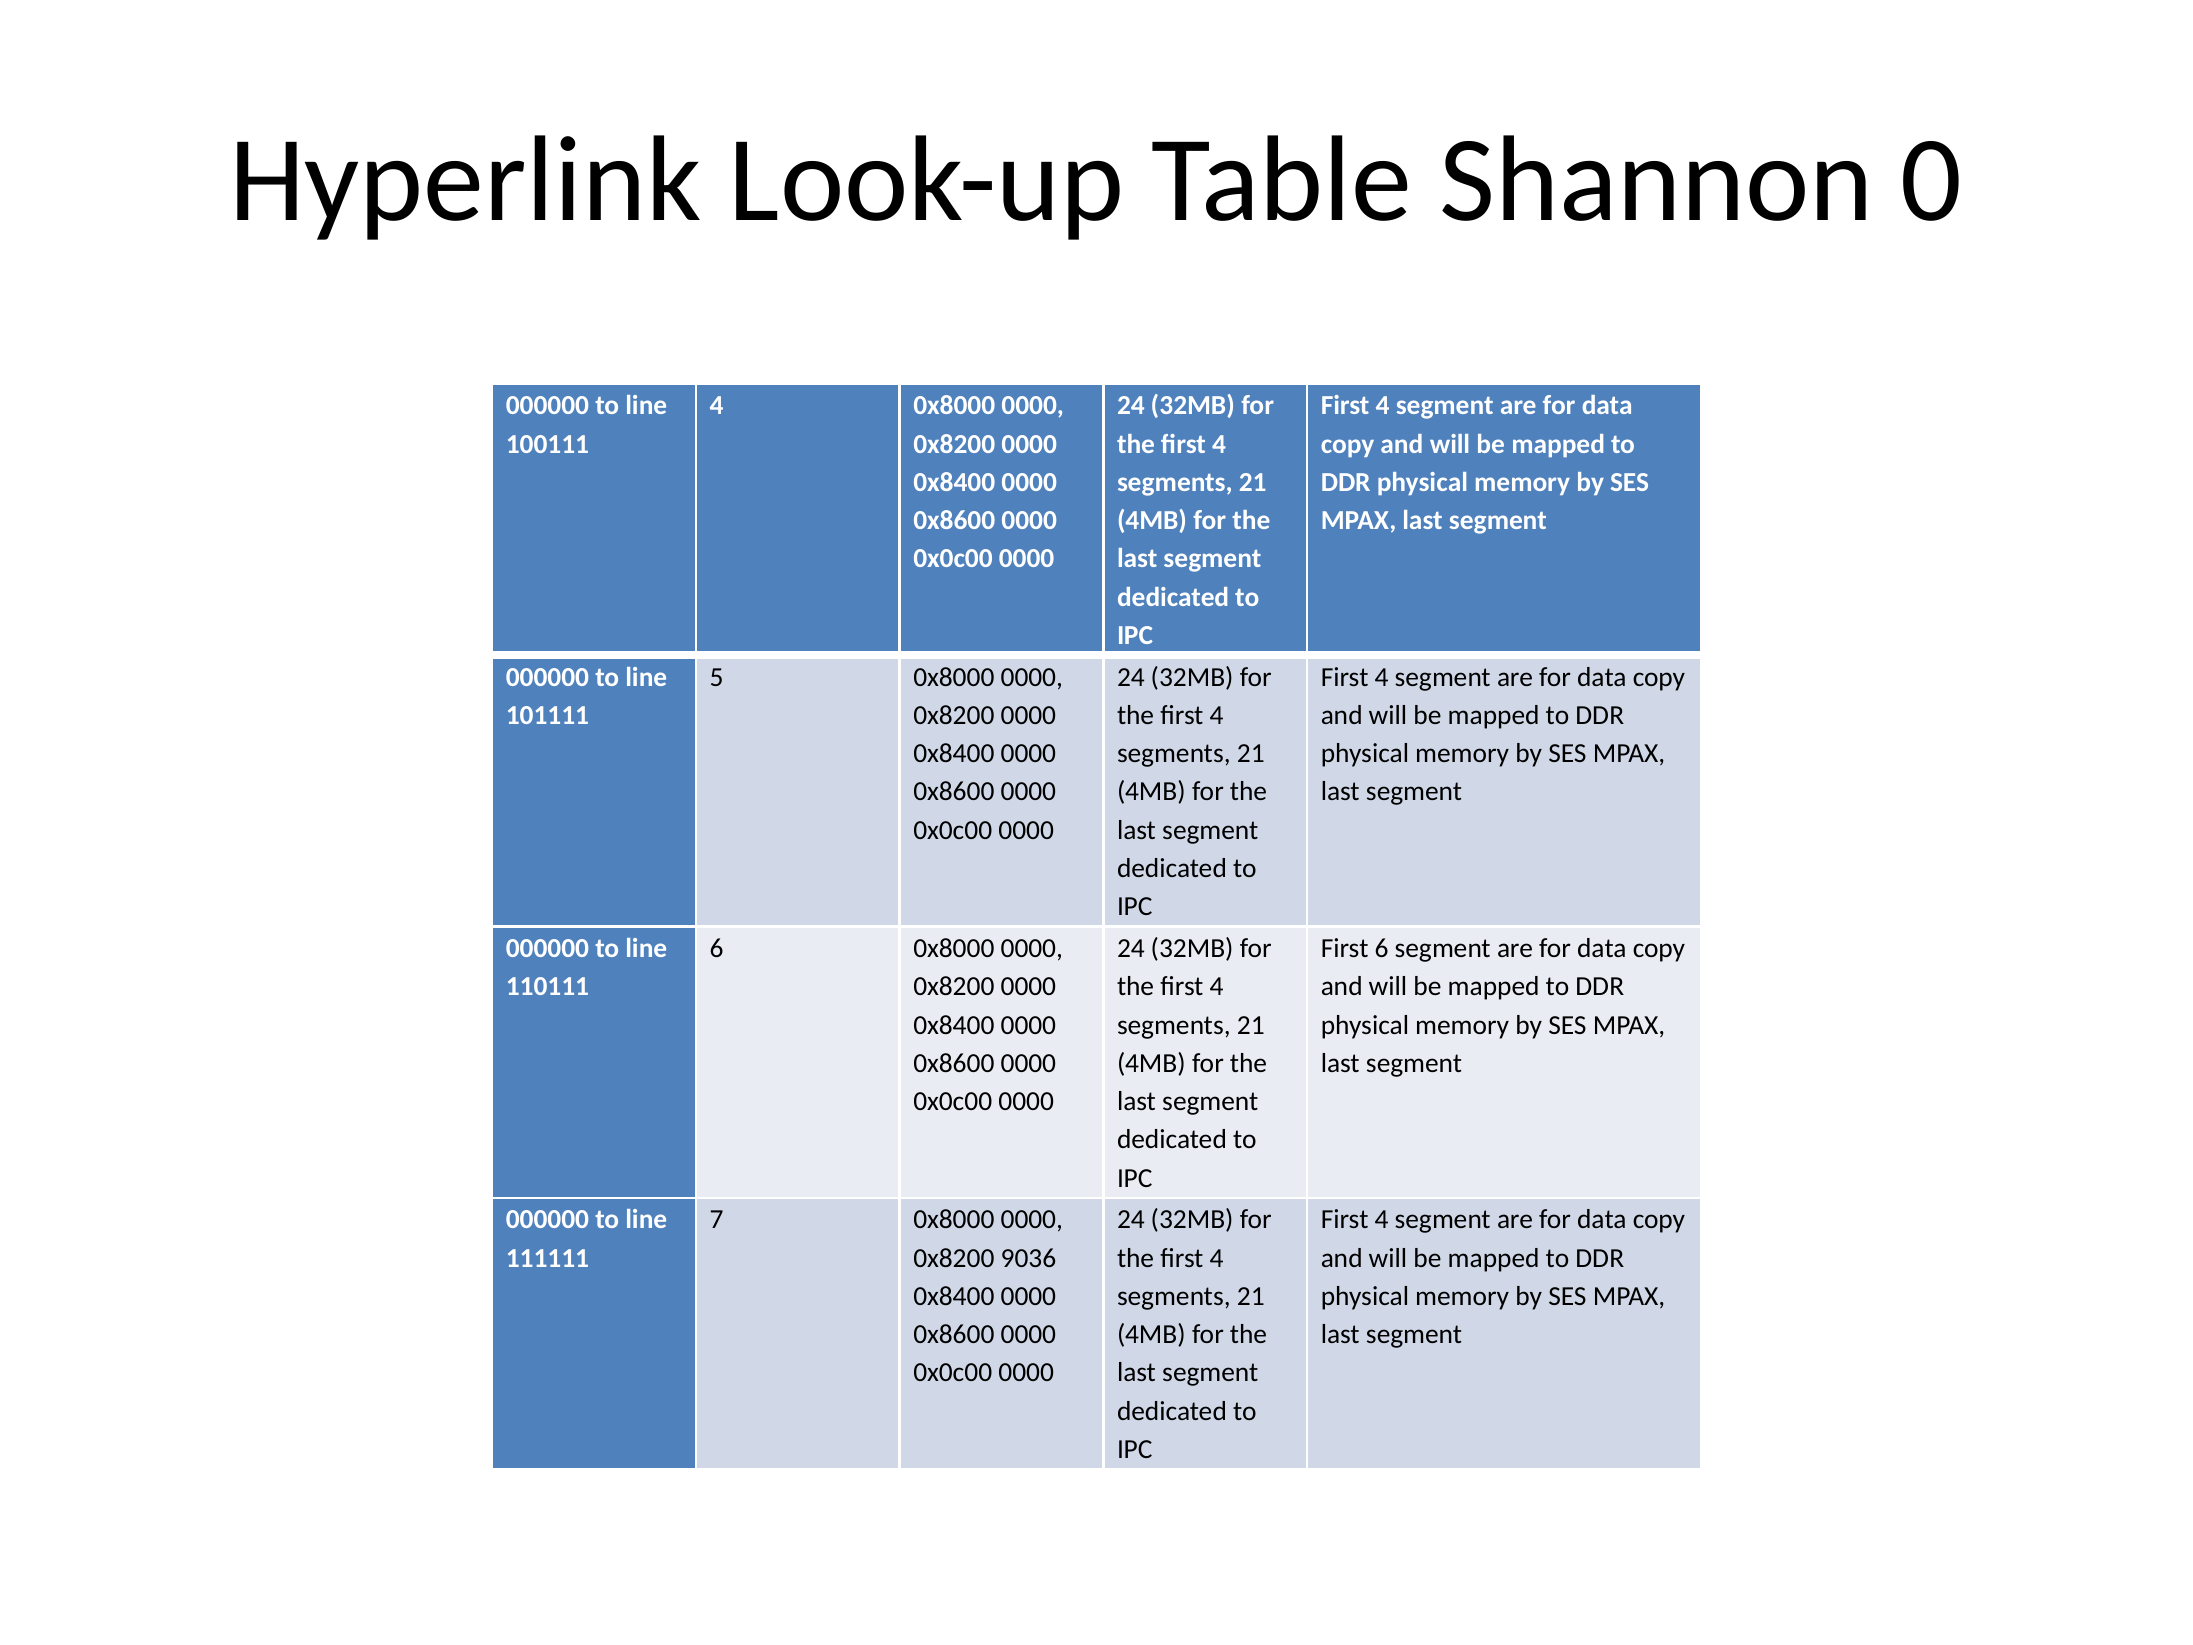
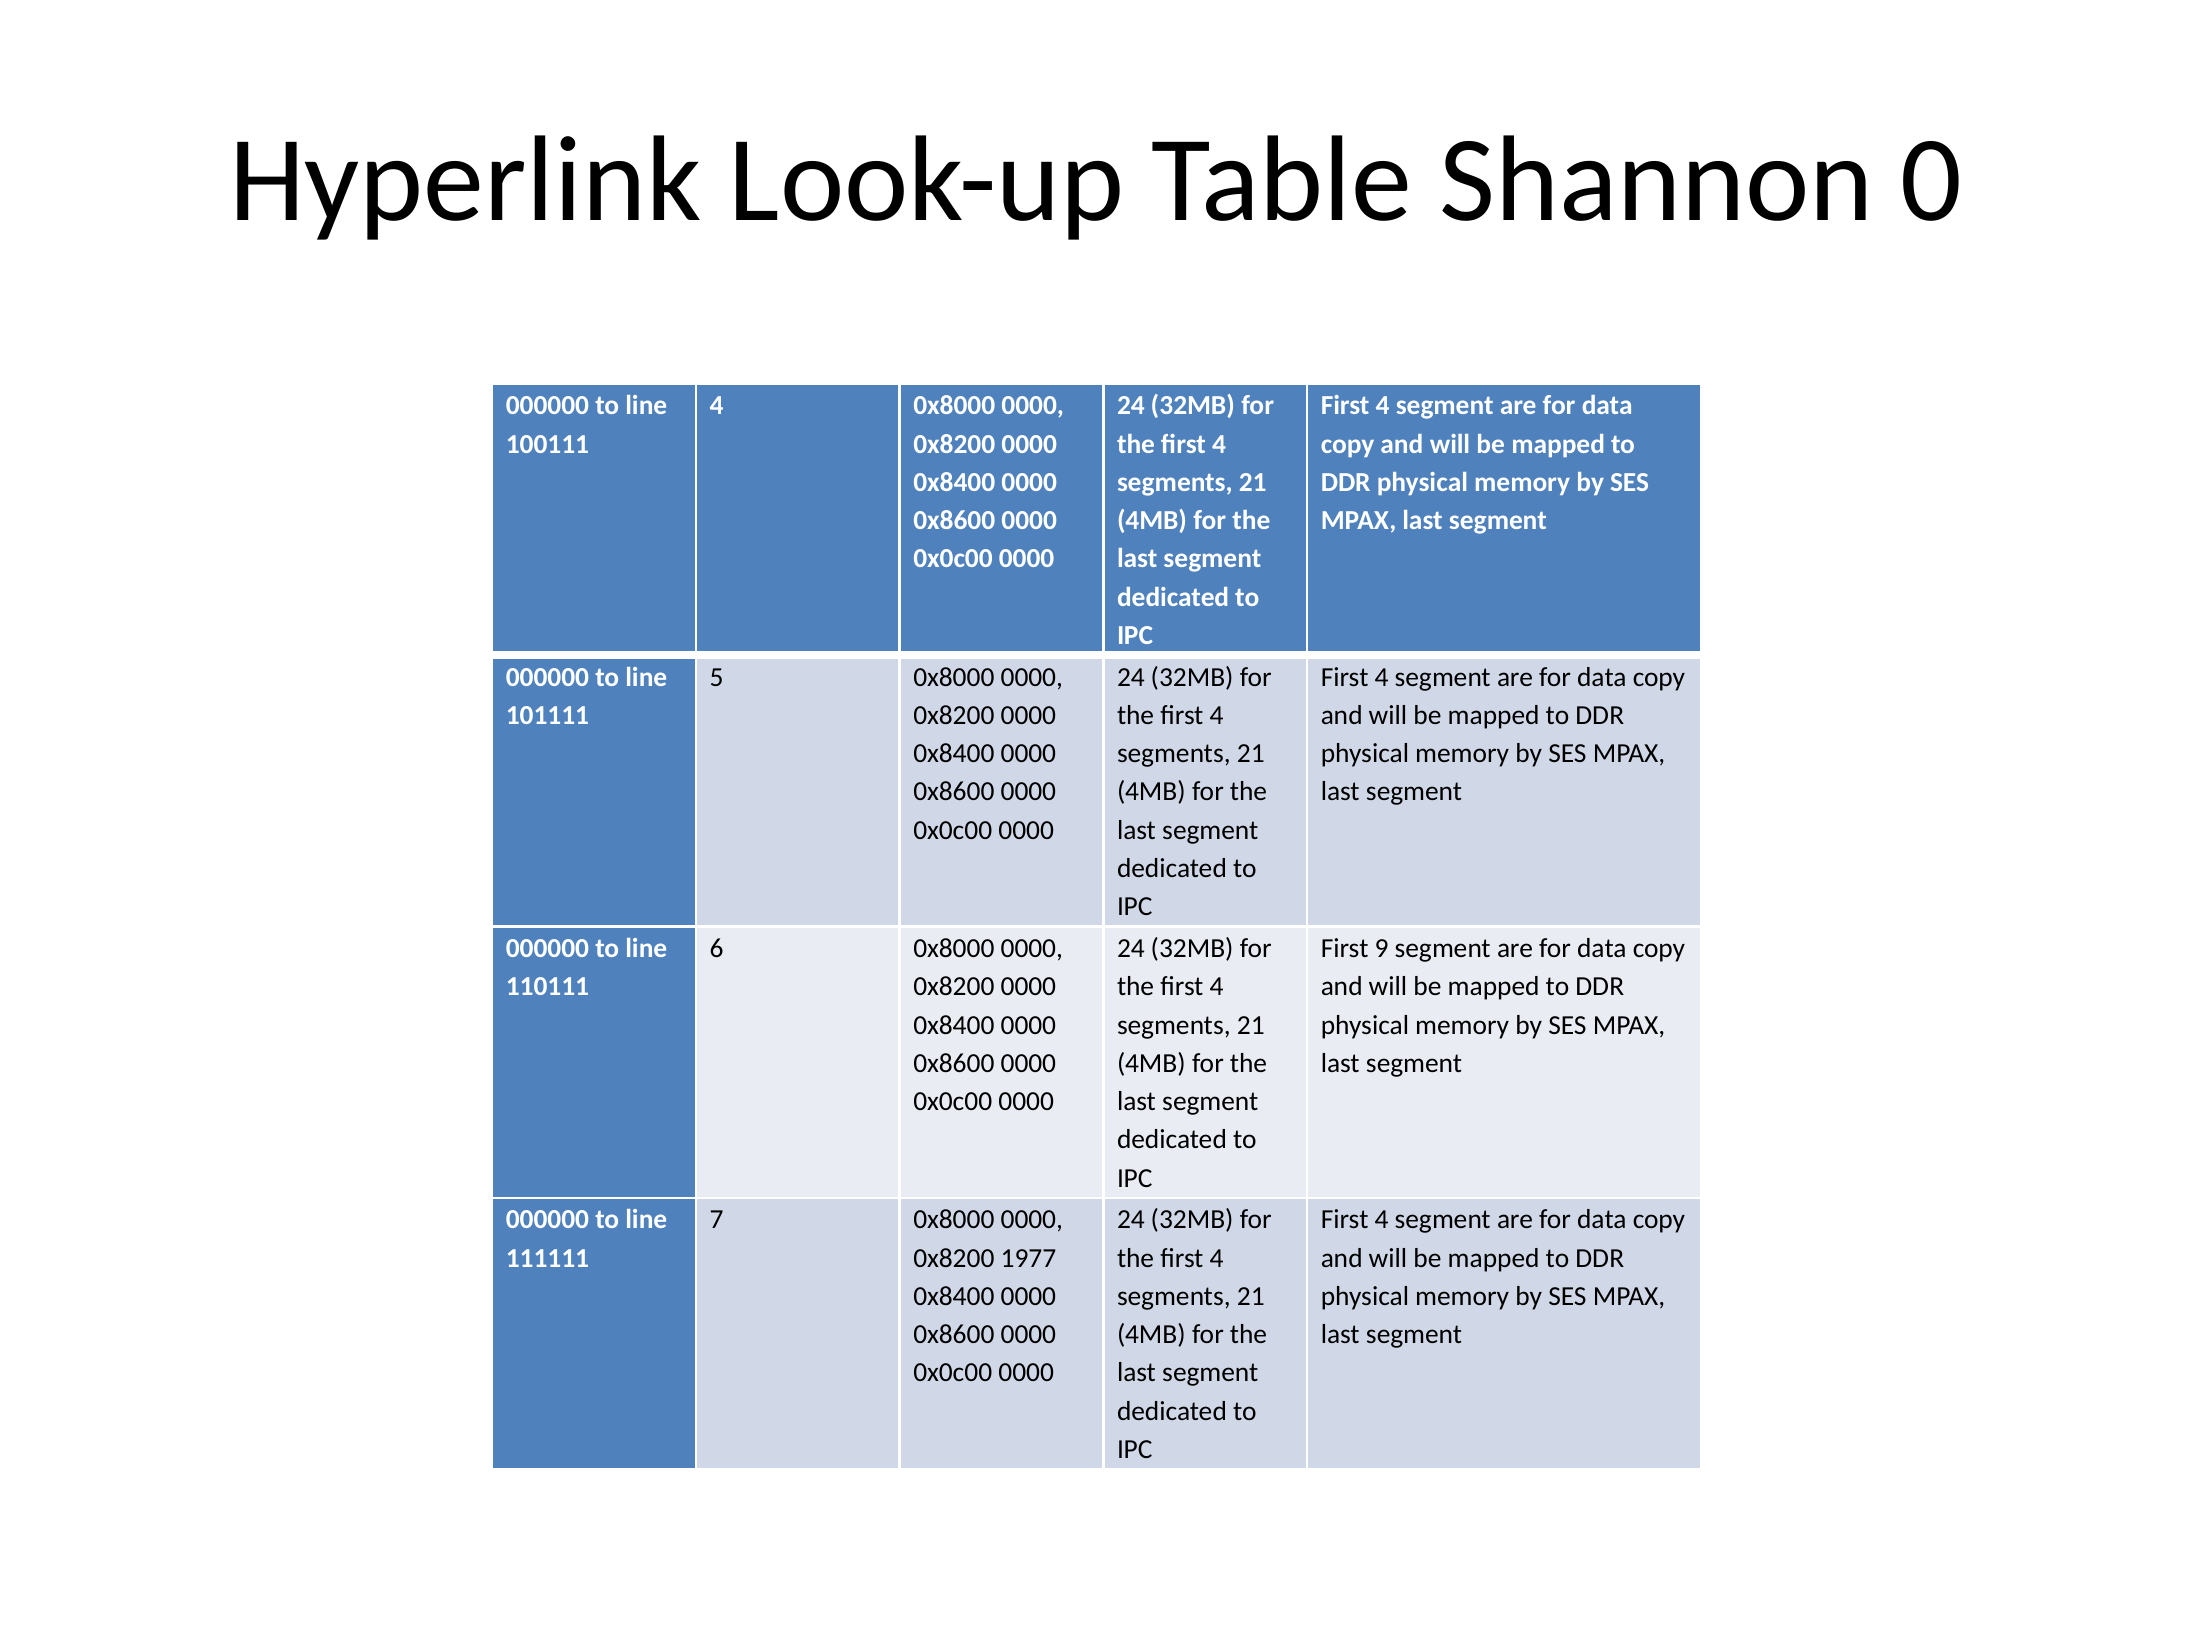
First 6: 6 -> 9 (1382, 948)
9036: 9036 -> 1977 (1028, 1258)
